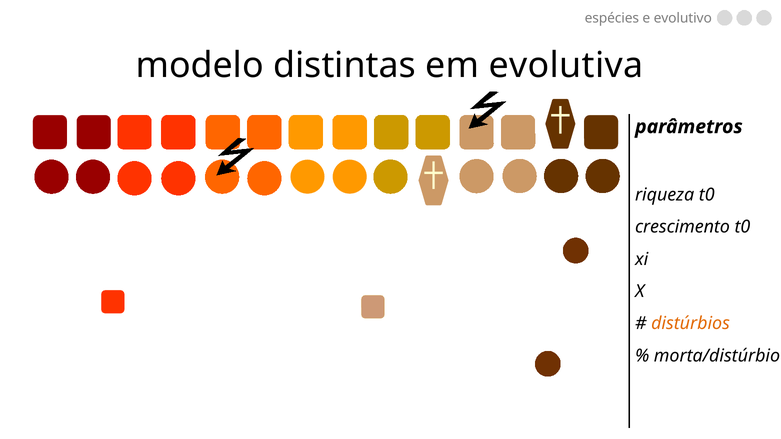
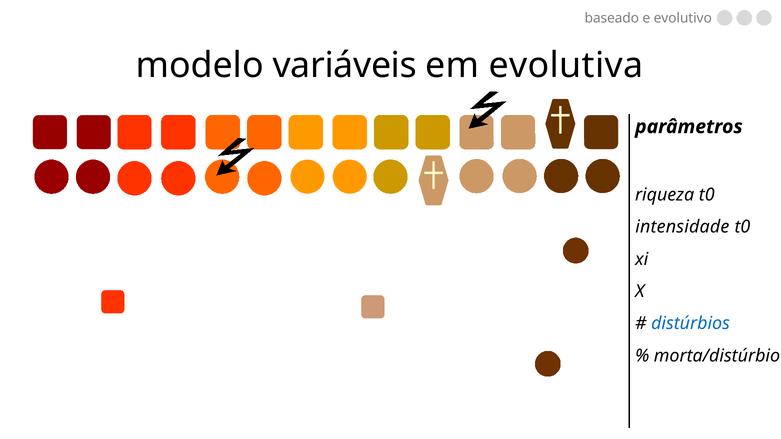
espécies: espécies -> baseado (612, 18)
distintas: distintas -> variáveis (345, 66)
crescimento: crescimento -> intensidade (682, 227)
distúrbios colour: orange -> blue (691, 324)
